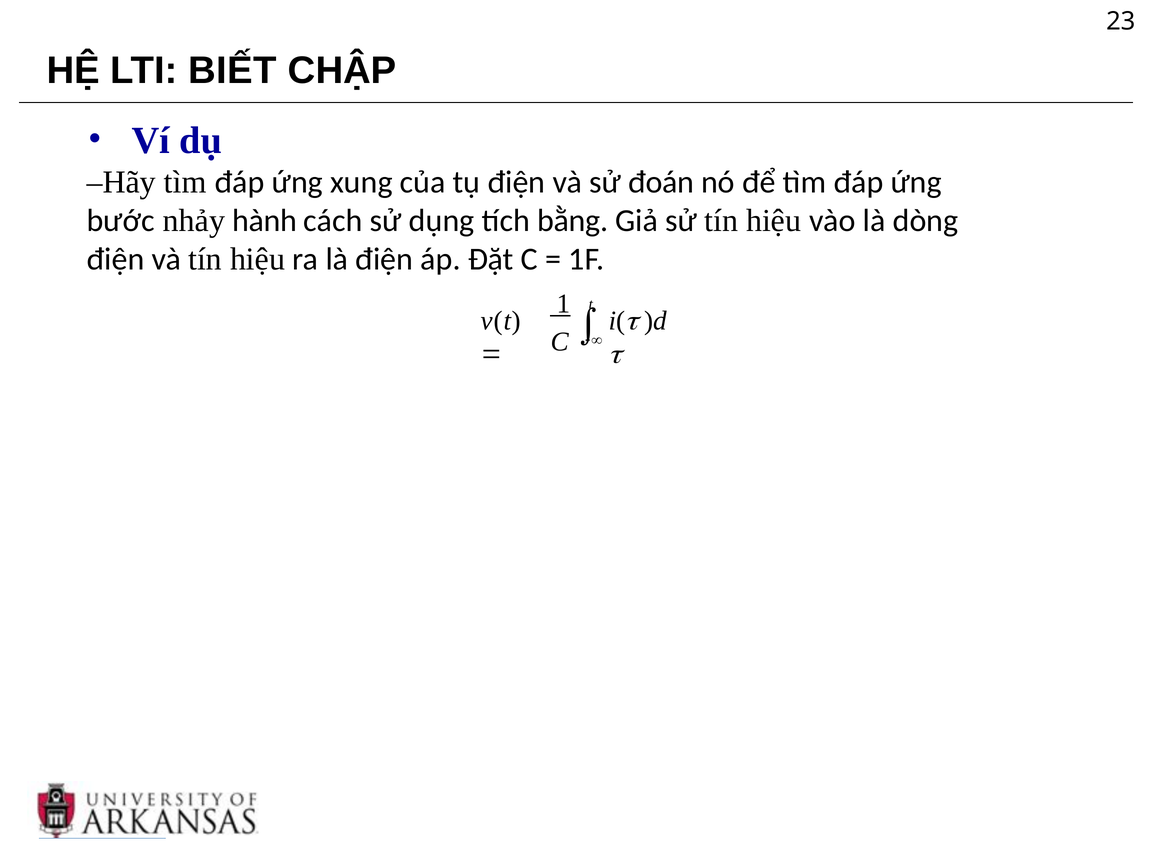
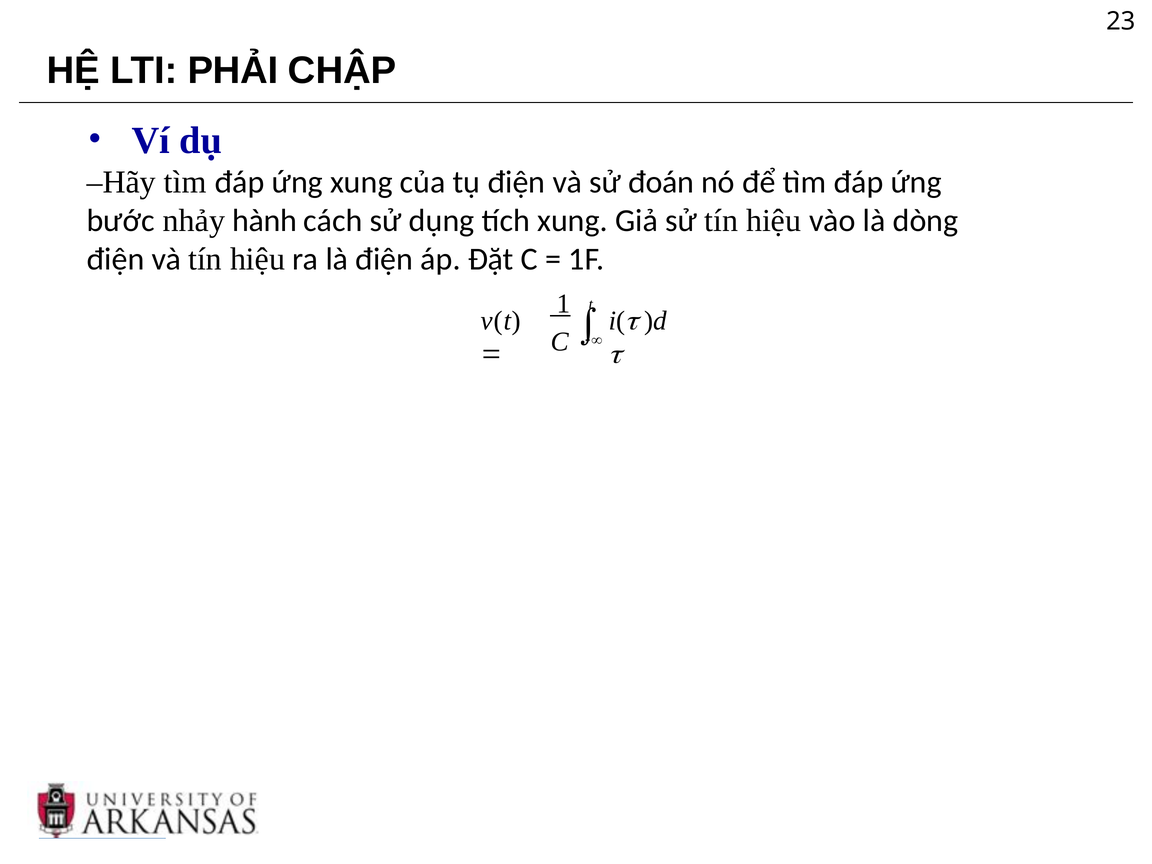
BIẾT: BIẾT -> PHẢI (233, 71)
tích bằng: bằng -> xung (572, 221)
